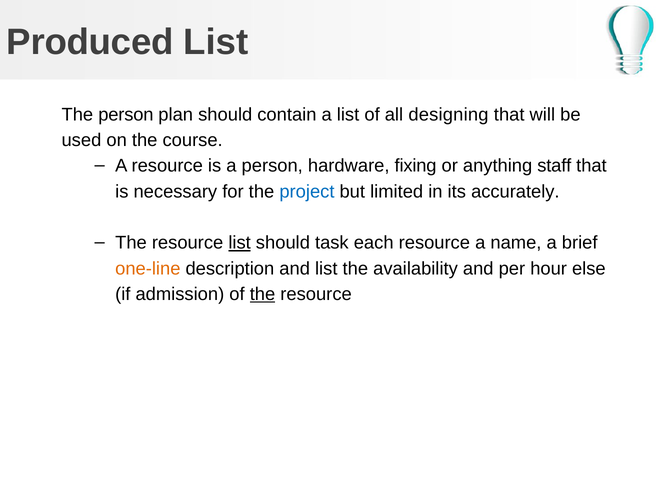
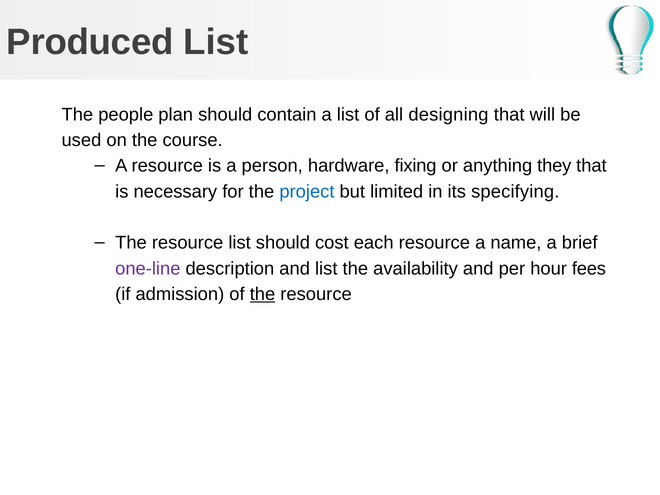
The person: person -> people (126, 115)
staff: staff -> they (554, 166)
accurately: accurately -> specifying (515, 192)
list underline: present -> none (240, 243)
task: task -> cost (332, 243)
one-line colour: orange -> purple (148, 269)
else: else -> fees (589, 269)
